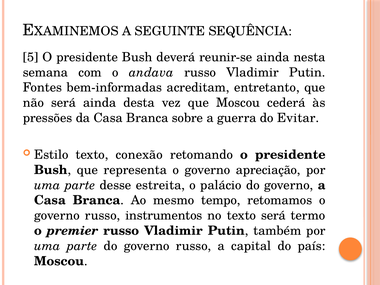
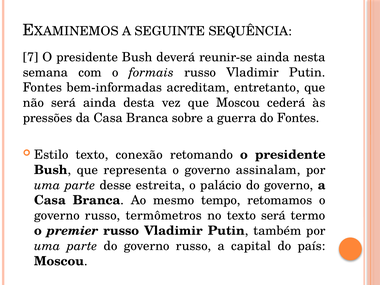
5: 5 -> 7 (31, 57)
andava: andava -> formais (151, 72)
do Evitar: Evitar -> Fontes (298, 118)
apreciação: apreciação -> assinalam (268, 170)
instrumentos: instrumentos -> termômetros (164, 216)
